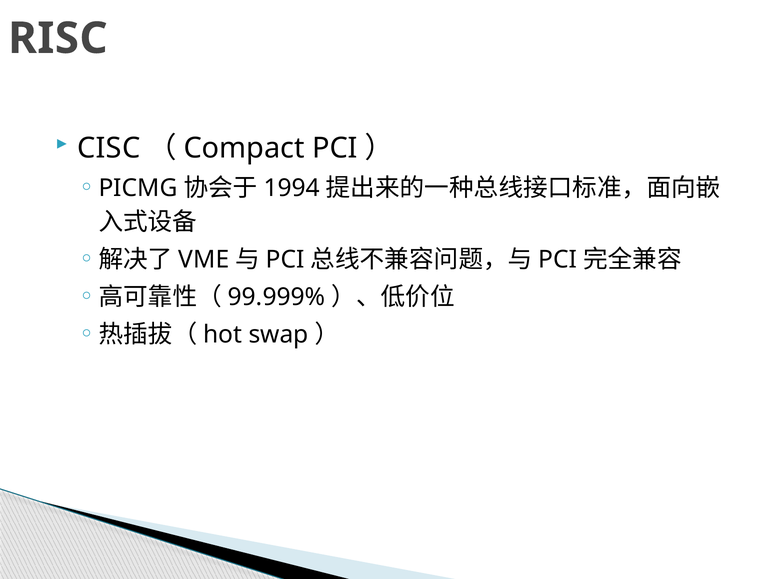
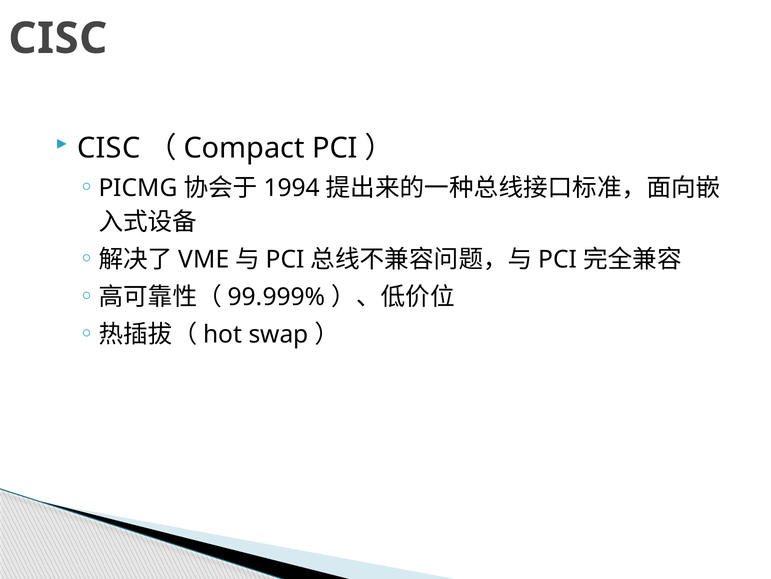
RISC: RISC -> CISC (58, 38)
